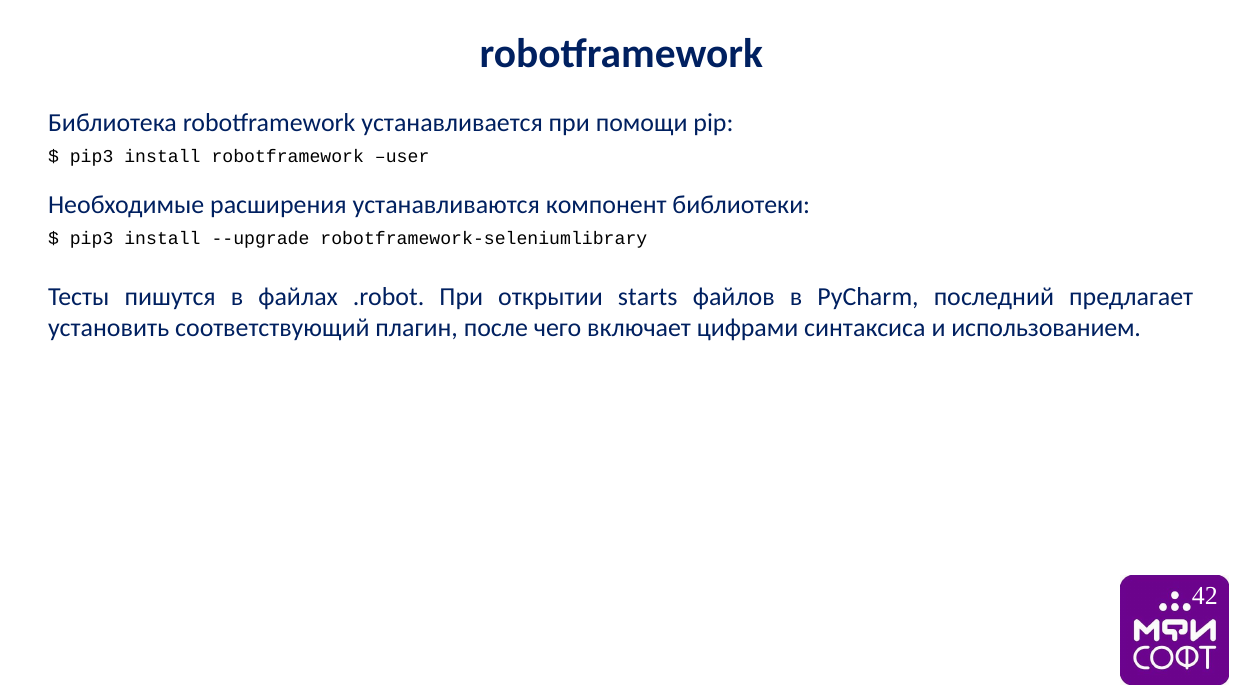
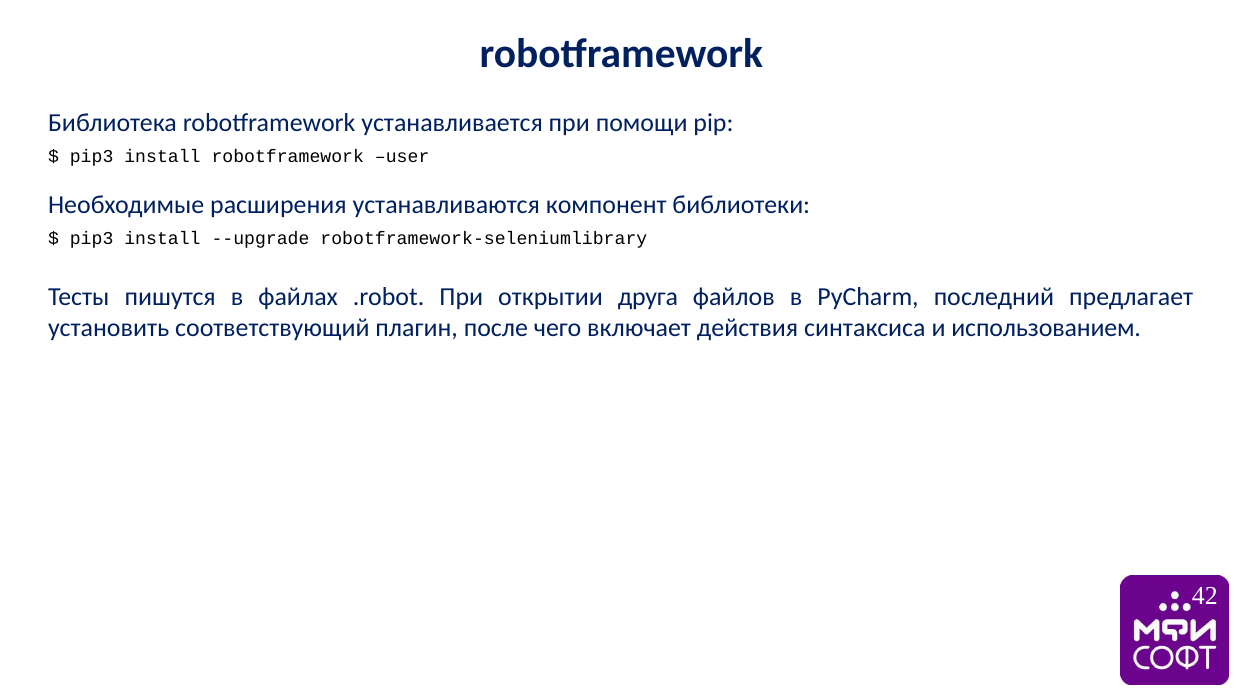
starts: starts -> друга (648, 297)
цифрами: цифрами -> действия (748, 328)
